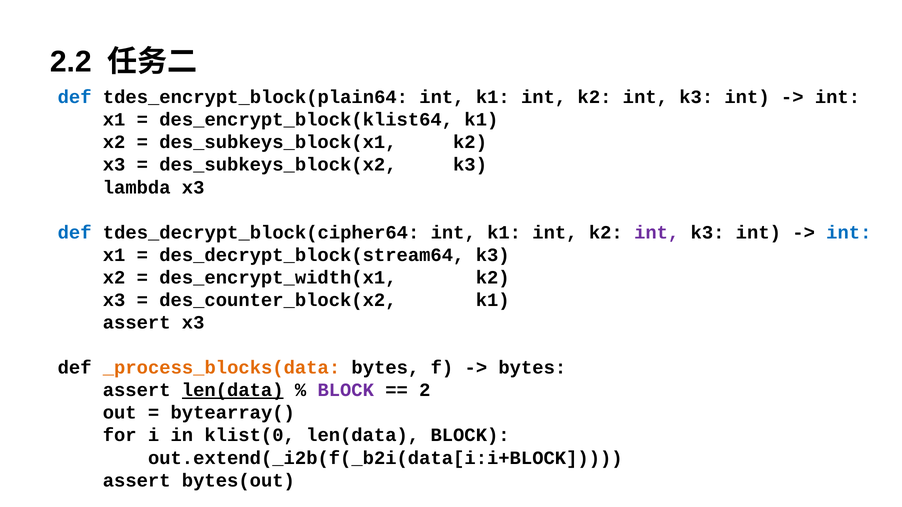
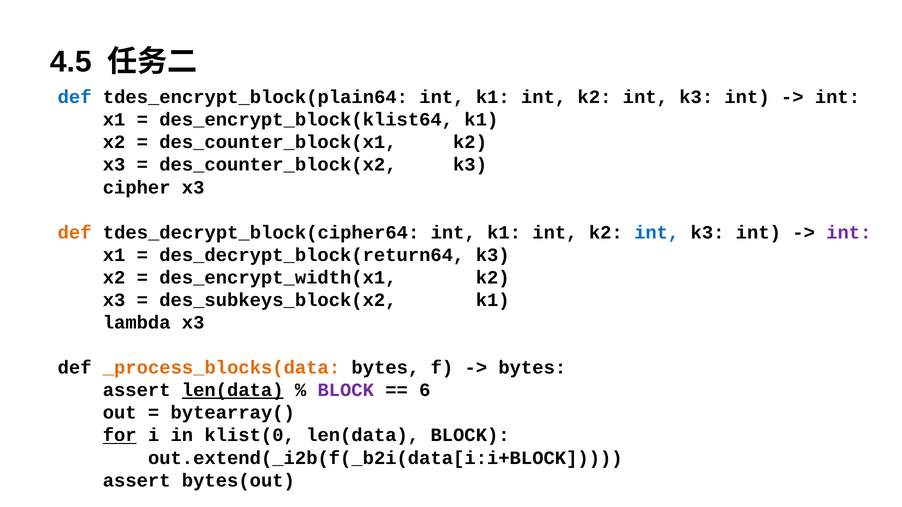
2.2: 2.2 -> 4.5 (71, 62)
des_subkeys_block(x1: des_subkeys_block(x1 -> des_counter_block(x1 (278, 142)
des_subkeys_block(x2: des_subkeys_block(x2 -> des_counter_block(x2 (278, 165)
lambda: lambda -> cipher (137, 187)
def colour: blue -> orange (75, 233)
int colour: purple -> blue (657, 233)
int colour: blue -> purple (849, 233)
des_decrypt_block(stream64: des_decrypt_block(stream64 -> des_decrypt_block(return64 (312, 255)
des_counter_block(x2: des_counter_block(x2 -> des_subkeys_block(x2 (278, 300)
assert: assert -> lambda (137, 323)
2: 2 -> 6 (425, 390)
for underline: none -> present (120, 436)
